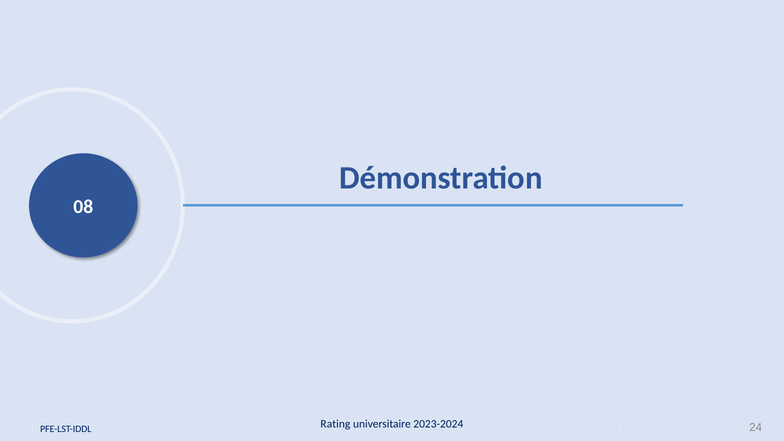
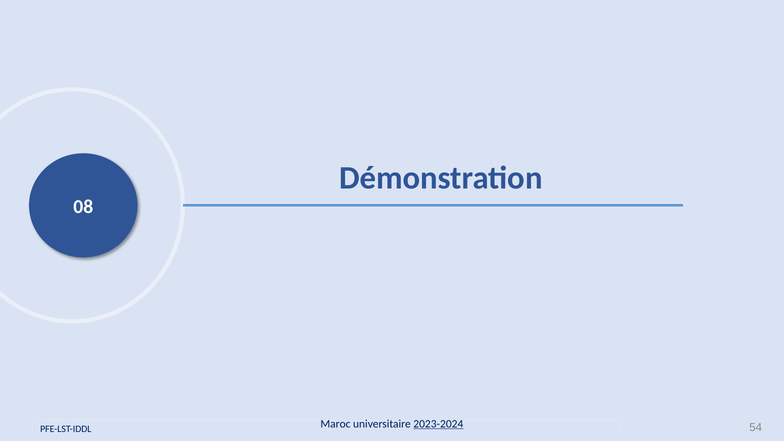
Rating: Rating -> Maroc (335, 424)
2023-2024 underline: none -> present (438, 424)
24: 24 -> 54 (756, 428)
